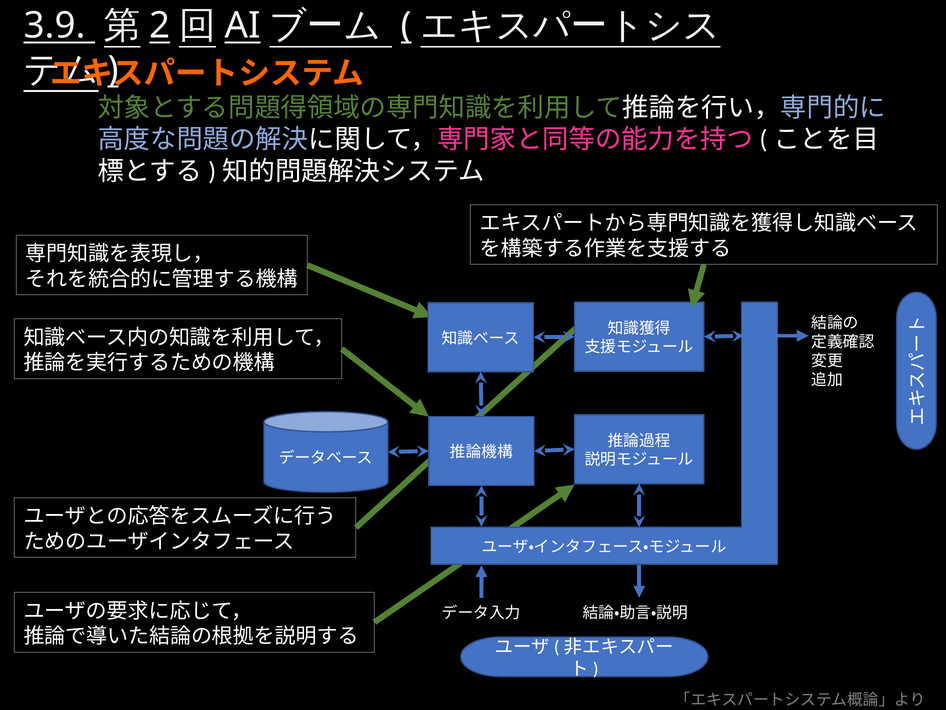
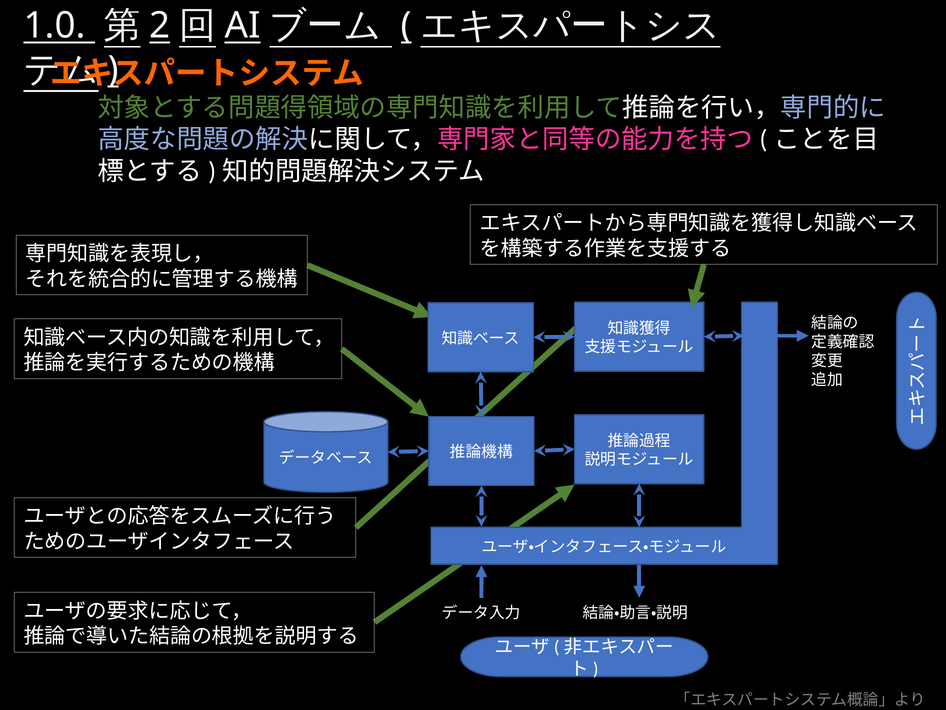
3.9: 3.9 -> 1.0 (55, 25)
